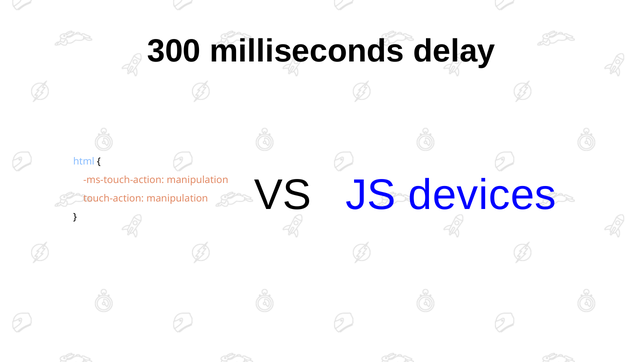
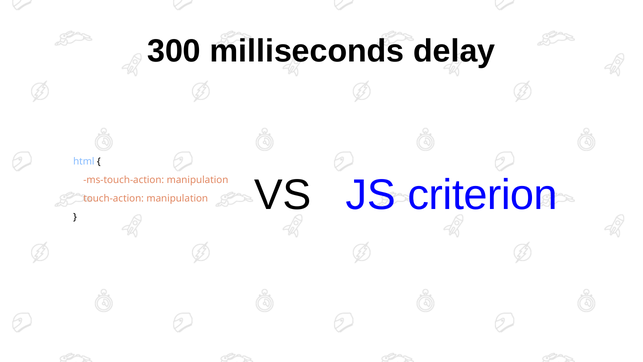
devices: devices -> criterion (483, 195)
